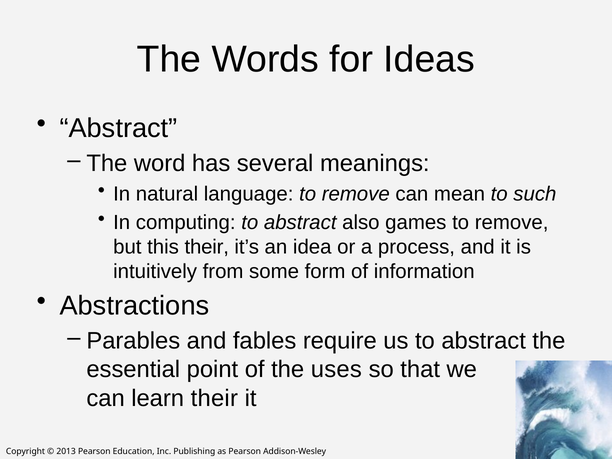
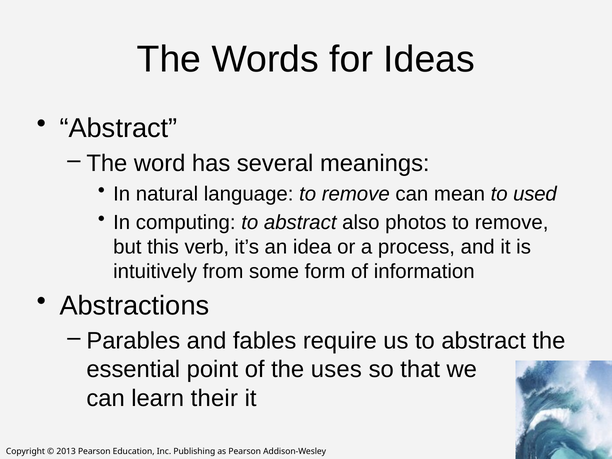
such: such -> used (535, 194)
games: games -> photos (416, 222)
this their: their -> verb (207, 247)
